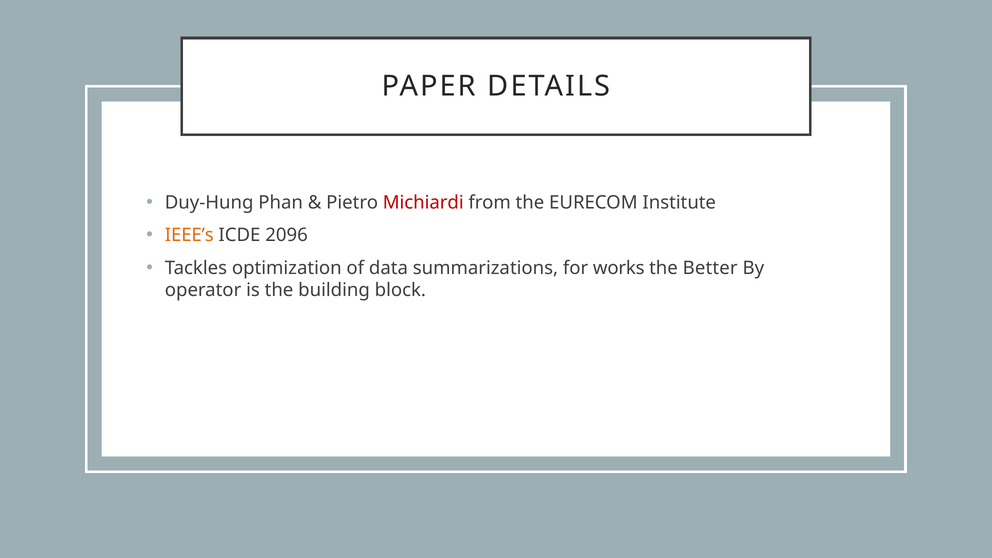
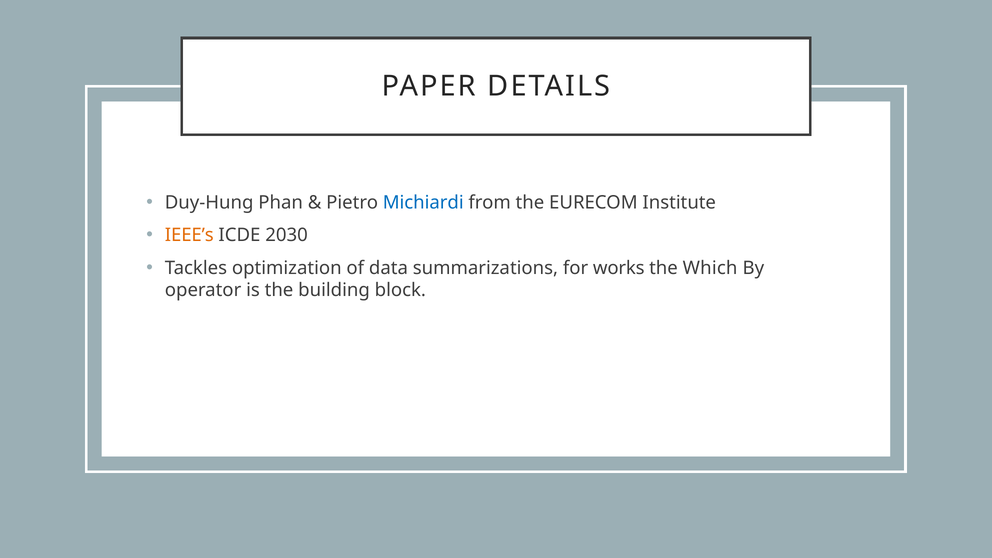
Michiardi colour: red -> blue (423, 203)
2096: 2096 -> 2030 (287, 235)
Better: Better -> Which (710, 268)
